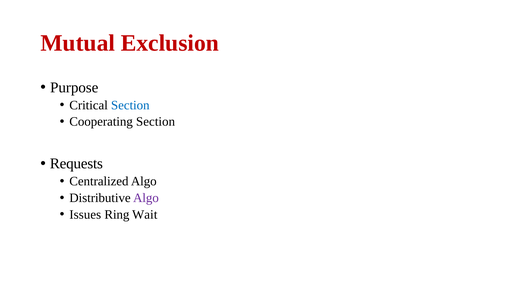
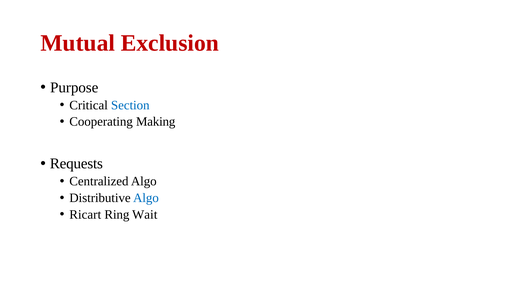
Cooperating Section: Section -> Making (156, 122)
Algo colour: purple -> blue (146, 198)
Issues: Issues -> Ricart (85, 215)
